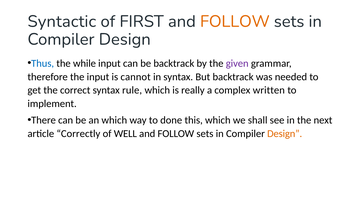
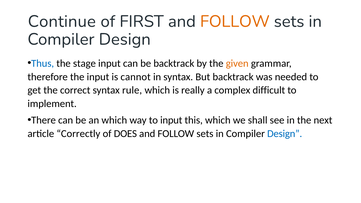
Syntactic: Syntactic -> Continue (62, 21)
while: while -> stage (84, 63)
given colour: purple -> orange (237, 63)
written: written -> difficult (269, 90)
to done: done -> input (171, 120)
WELL: WELL -> DOES (125, 134)
Design colour: orange -> blue (285, 134)
